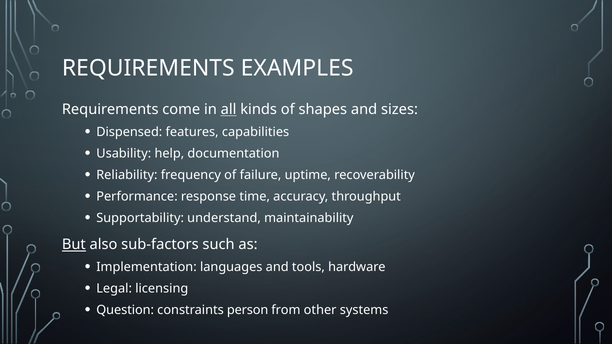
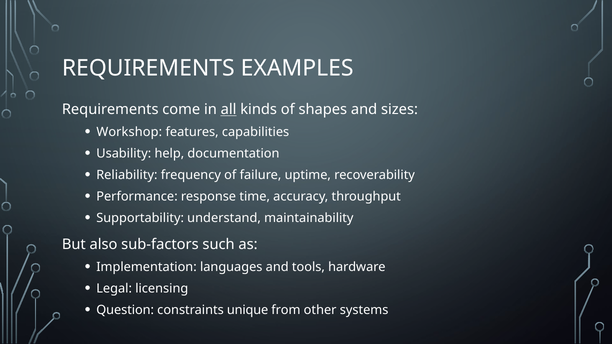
Dispensed: Dispensed -> Workshop (129, 132)
But underline: present -> none (74, 245)
person: person -> unique (248, 310)
